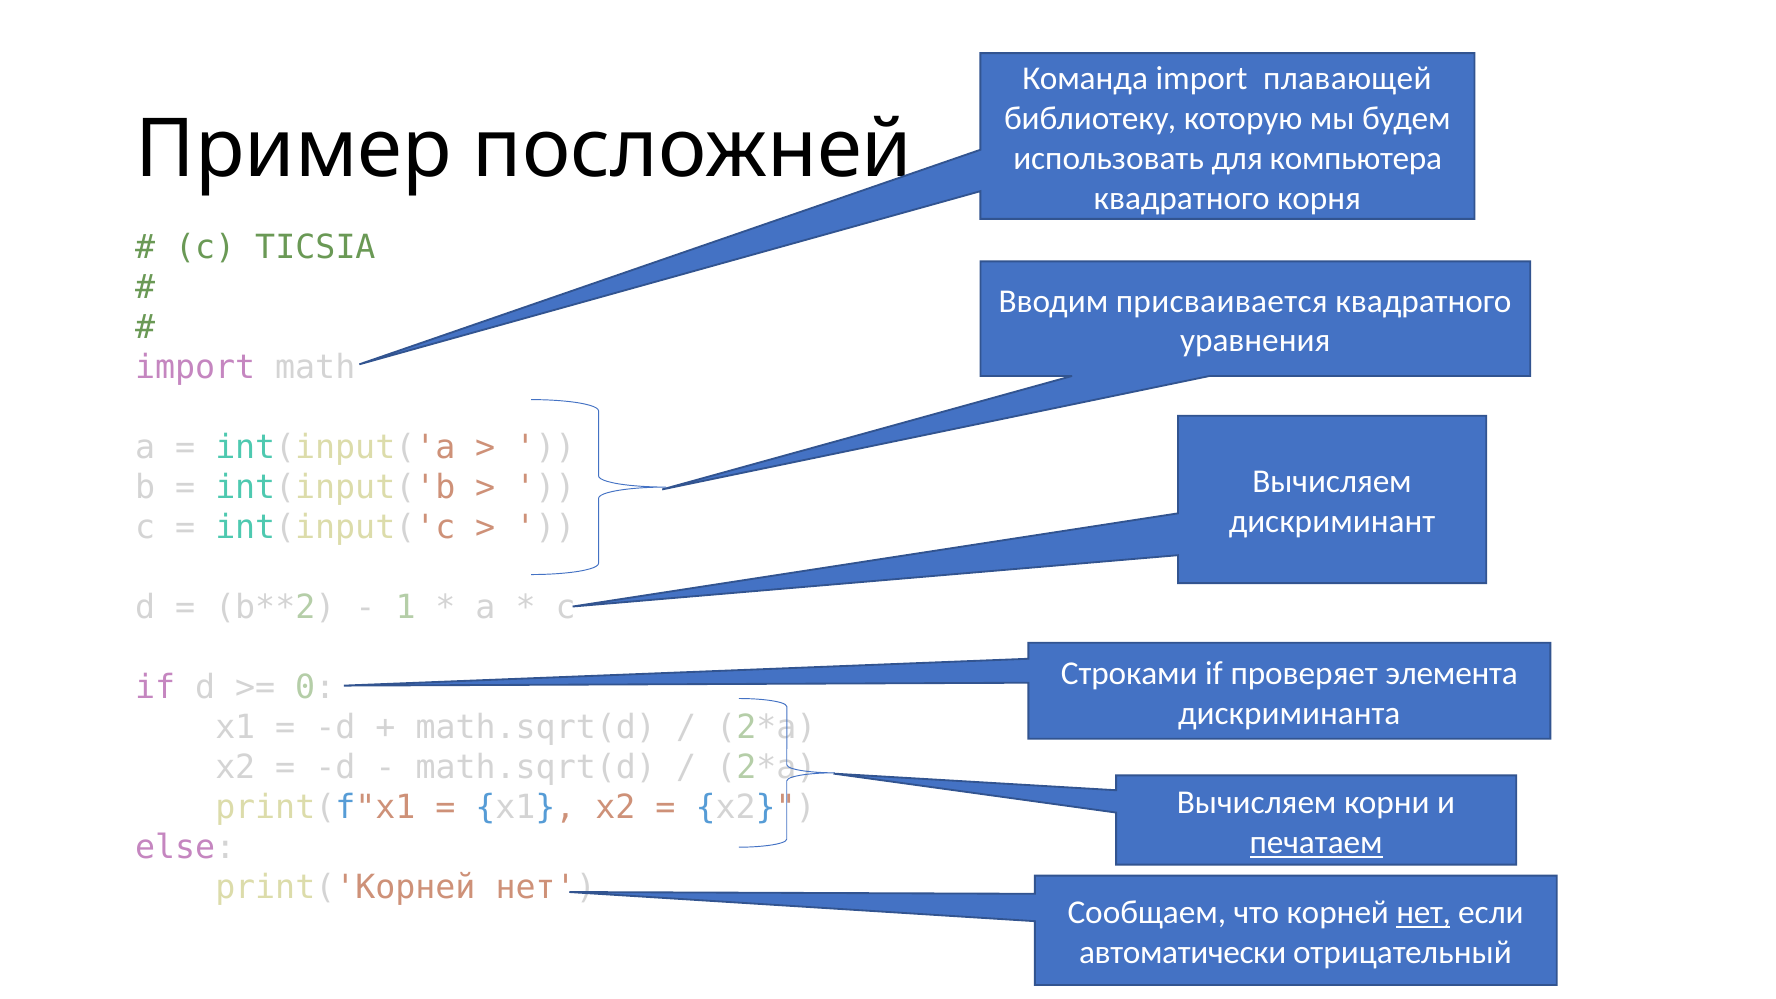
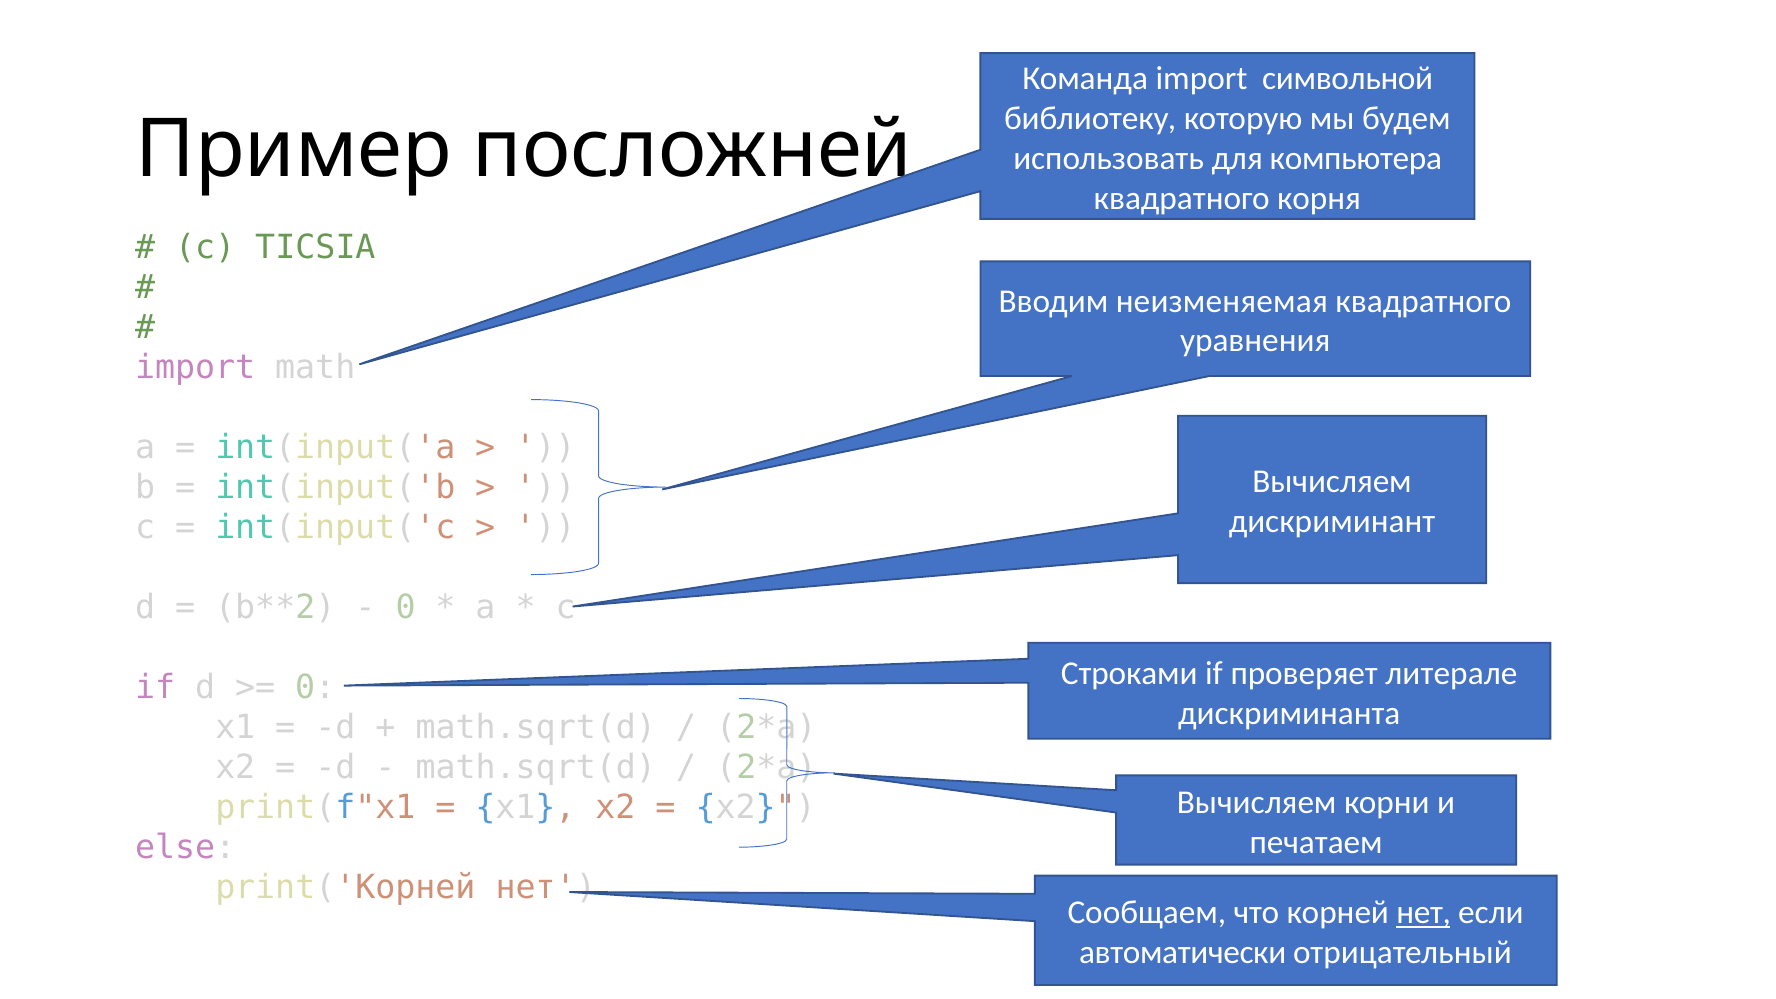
плавающей: плавающей -> символьной (1348, 78)
присваивается: присваивается -> неизменяемая (1222, 301)
1: 1 -> 0 (406, 607)
элемента: элемента -> литерале (1451, 673)
печатаем underline: present -> none (1316, 842)
